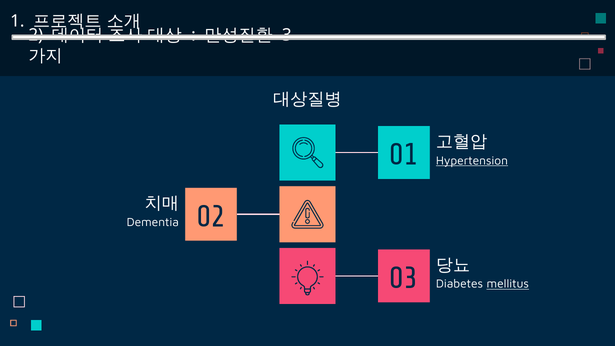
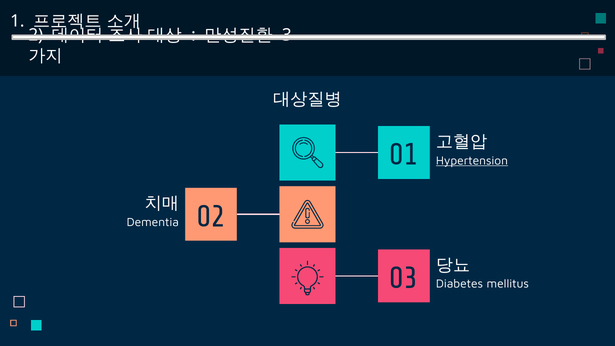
mellitus underline: present -> none (508, 284)
